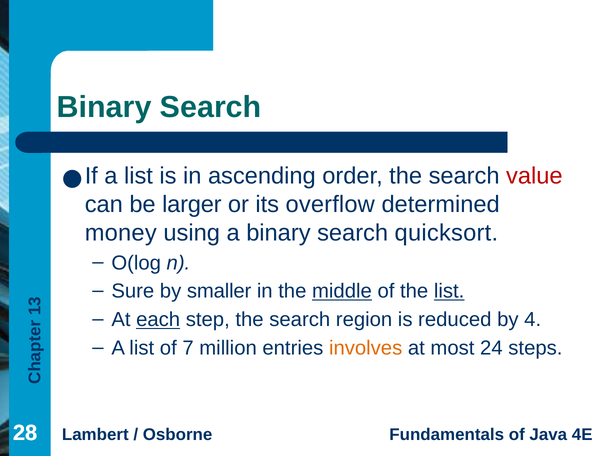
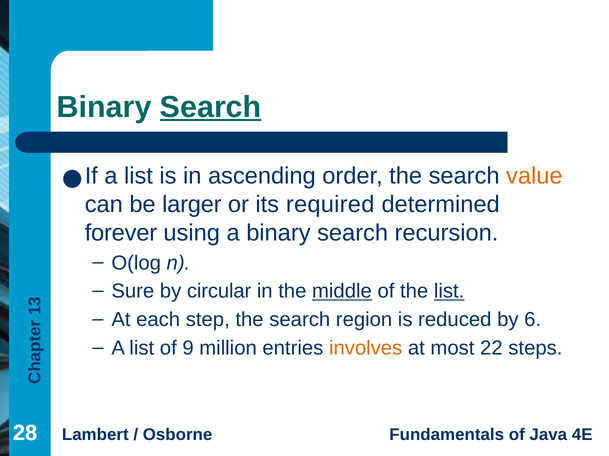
Search underline: none -> present (211, 107)
value colour: red -> orange (534, 176)
overflow: overflow -> required (330, 205)
money: money -> forever (121, 233)
quicksort: quicksort -> recursion (446, 233)
smaller: smaller -> circular (219, 292)
each underline: present -> none (158, 320)
4: 4 -> 6 (533, 320)
7: 7 -> 9 (188, 349)
24: 24 -> 22 (491, 349)
